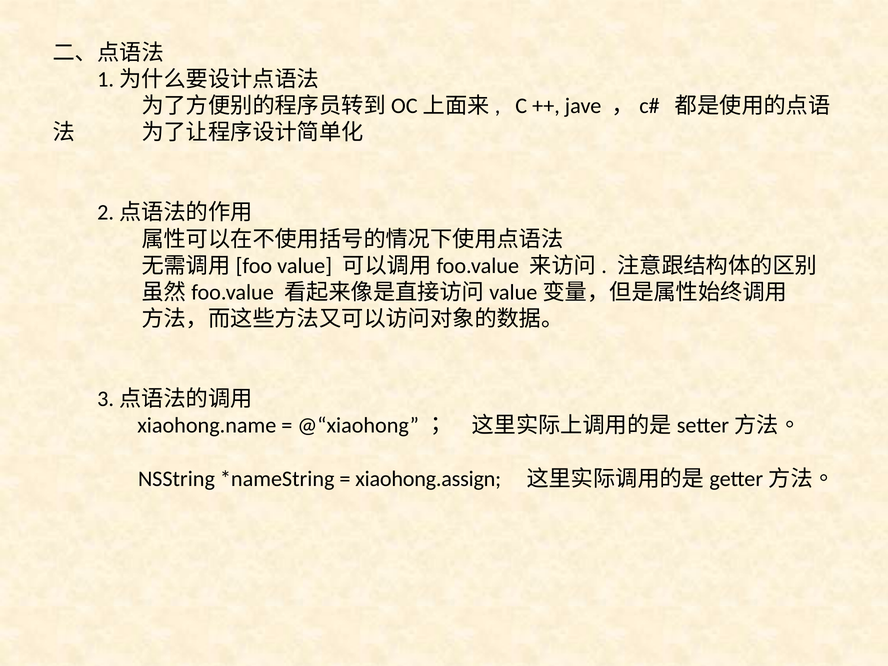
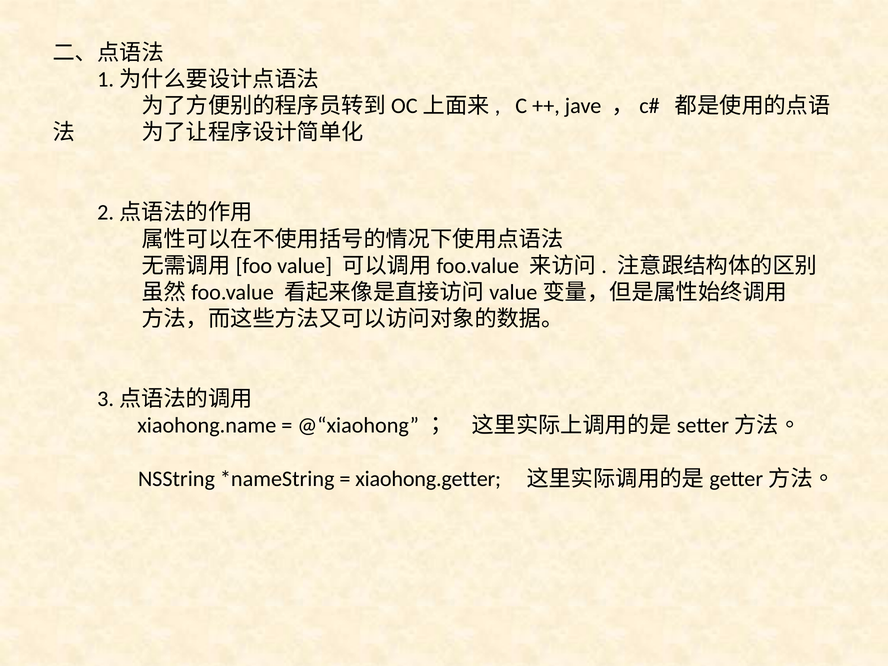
xiaohong.assign: xiaohong.assign -> xiaohong.getter (428, 479)
